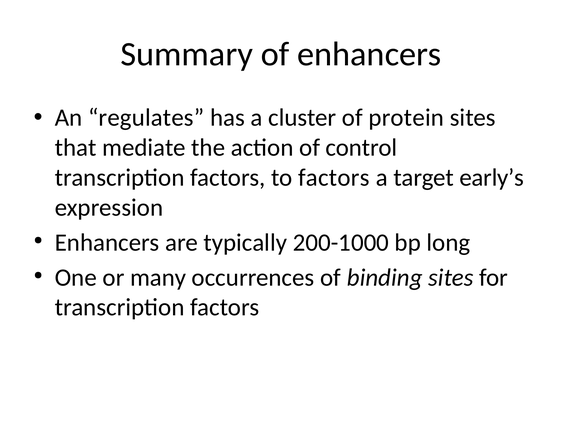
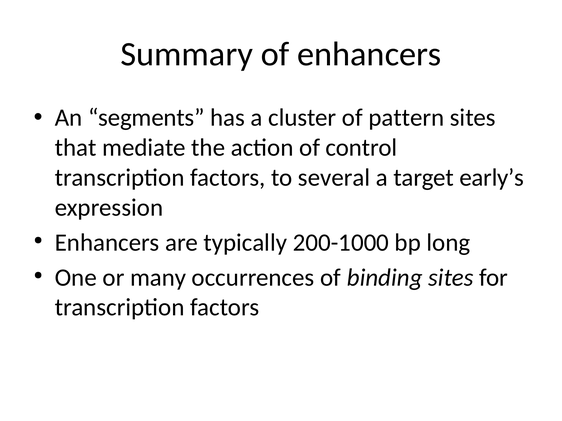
regulates: regulates -> segments (146, 118)
protein: protein -> pattern (406, 118)
to factors: factors -> several (334, 178)
